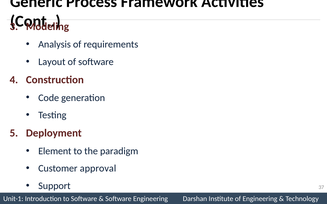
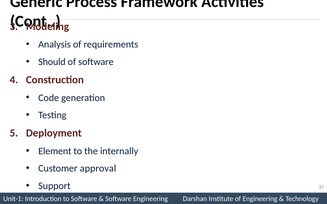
Layout: Layout -> Should (52, 62)
paradigm: paradigm -> internally (119, 151)
